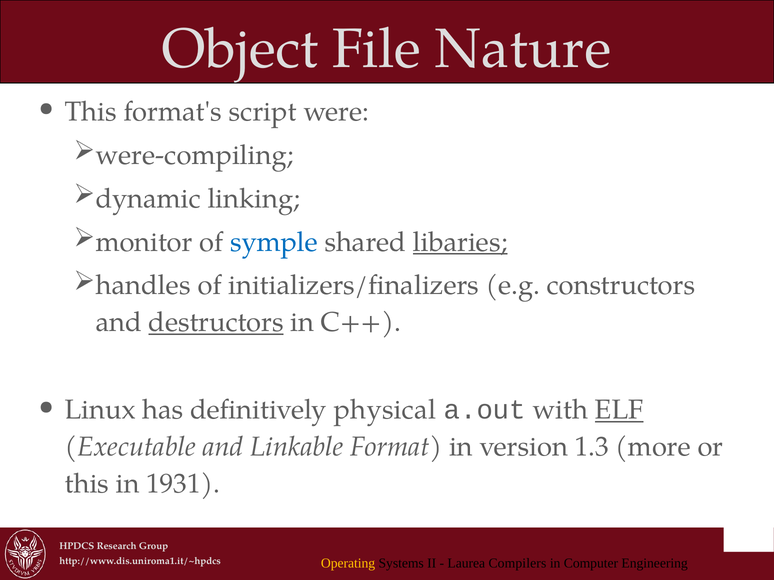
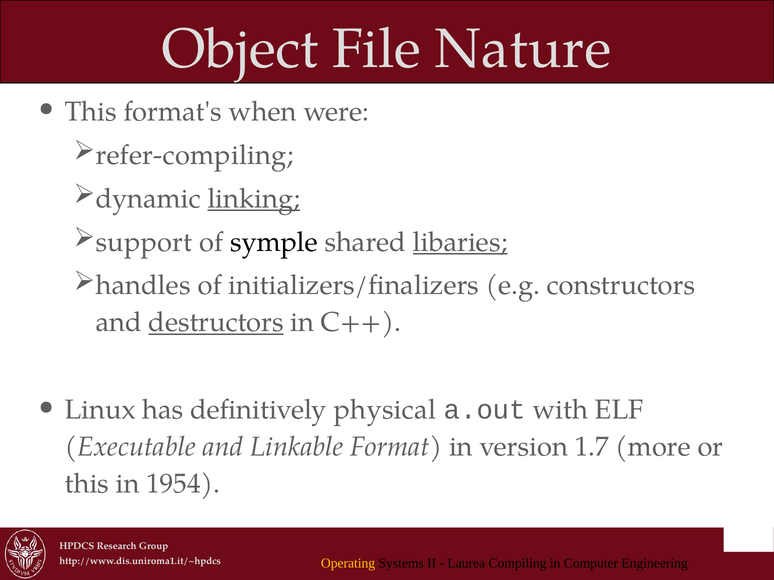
script: script -> when (263, 112)
were-compiling: were-compiling -> refer-compiling (195, 155)
linking underline: none -> present (254, 199)
monitor: monitor -> support (144, 242)
symple colour: blue -> black (274, 242)
ELF underline: present -> none (619, 410)
1.3: 1.3 -> 1.7 (592, 447)
1931: 1931 -> 1954 (183, 484)
Compilers: Compilers -> Compiling (518, 564)
